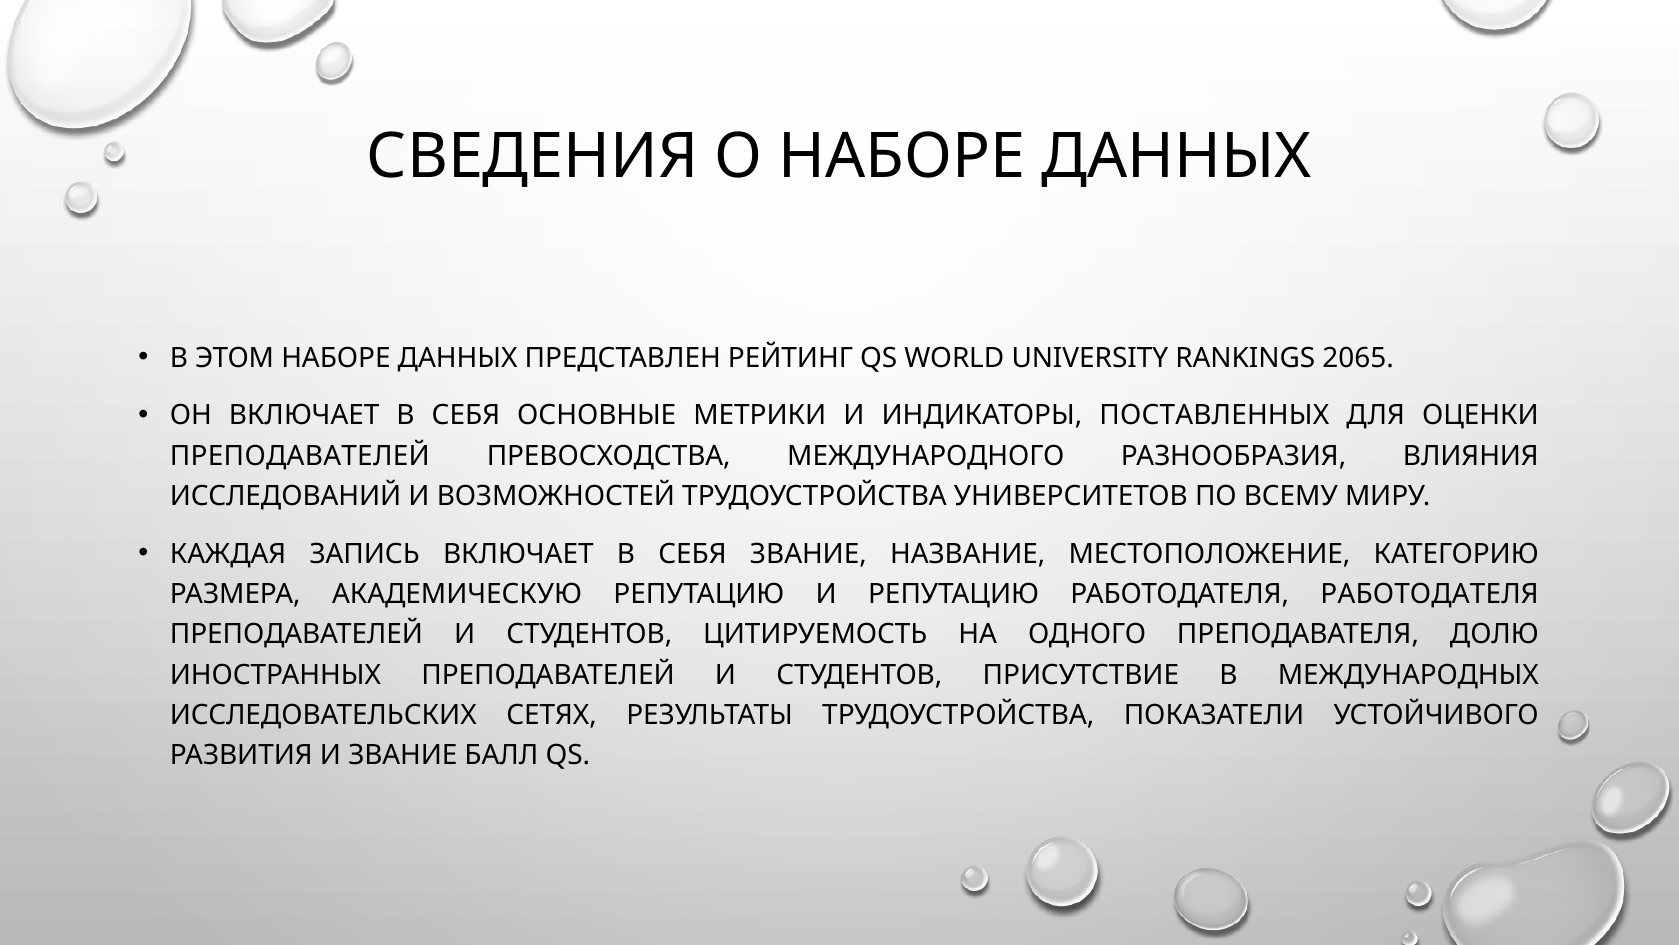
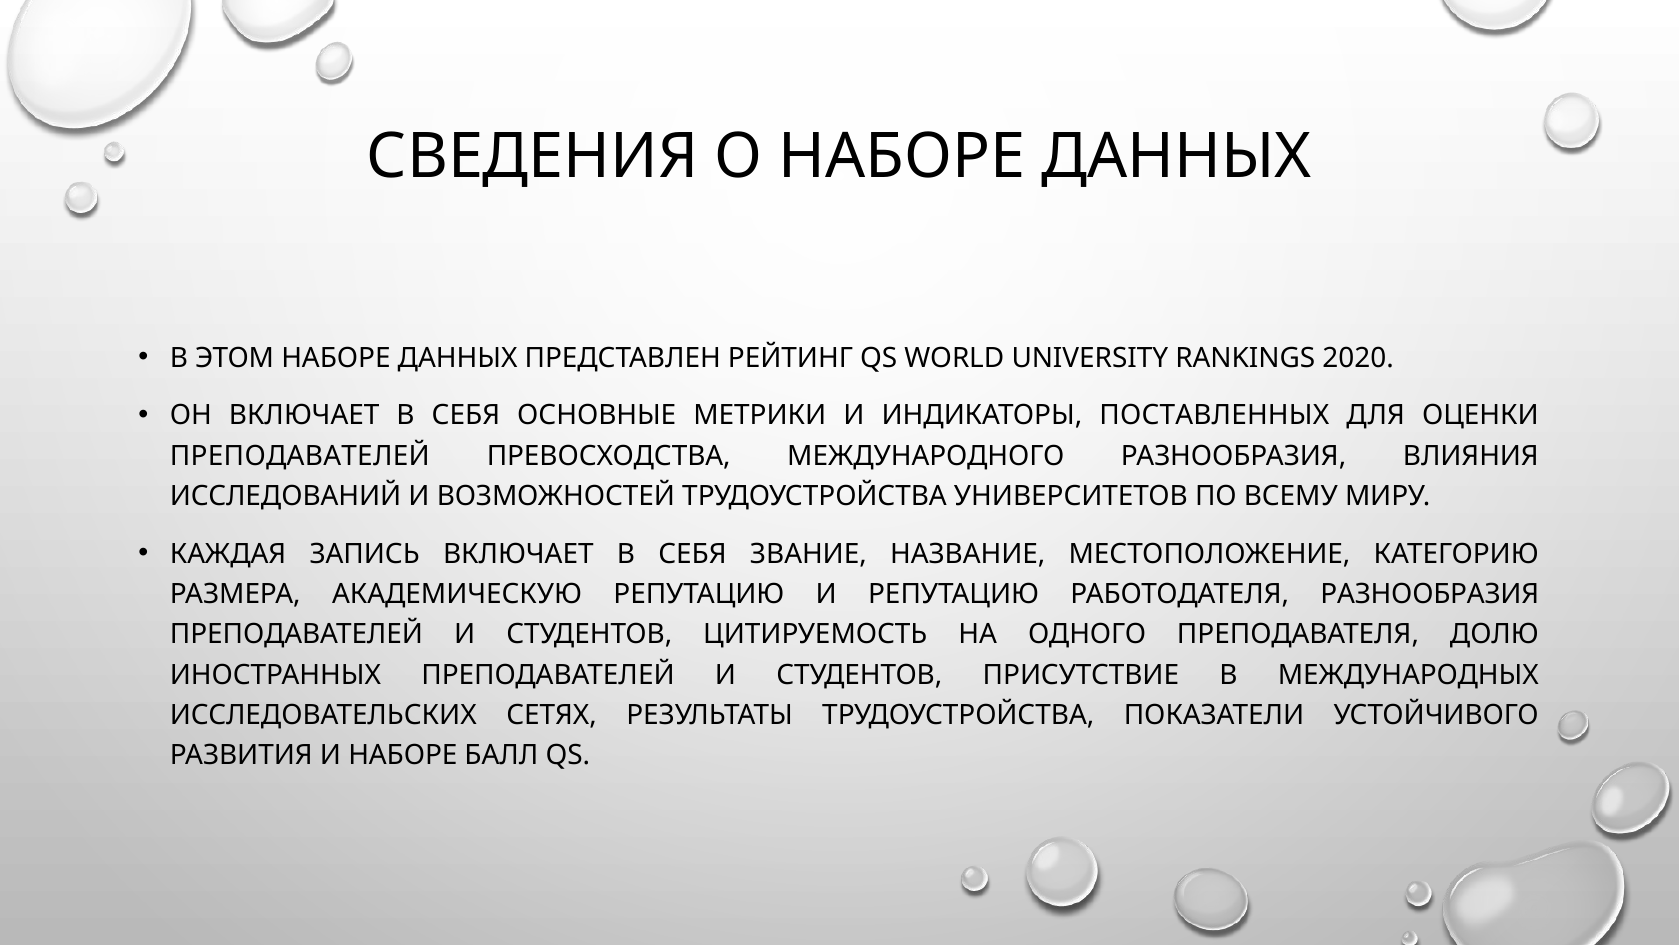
2065: 2065 -> 2020 (1358, 358)
РАБОТОДАТЕЛЯ РАБОТОДАТЕЛЯ: РАБОТОДАТЕЛЯ -> РАЗНООБРАЗИЯ (1430, 594)
И ЗВАНИЕ: ЗВАНИЕ -> НАБОРЕ (403, 755)
